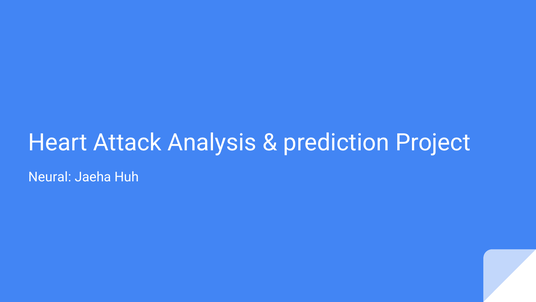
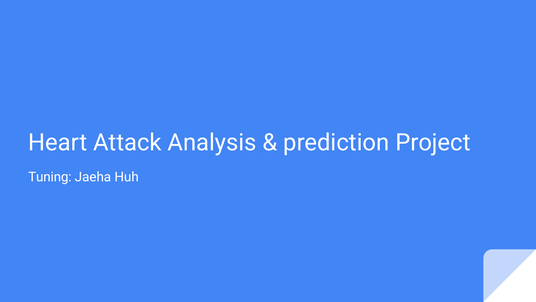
Neural: Neural -> Tuning (50, 177)
